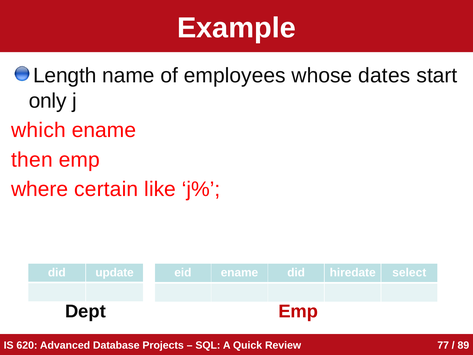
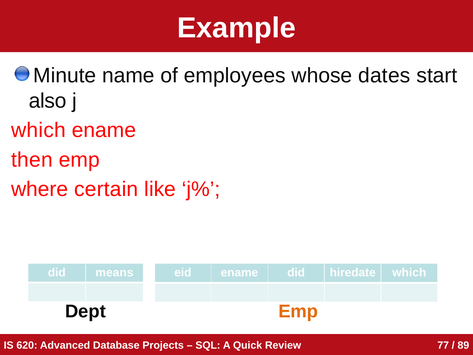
Length: Length -> Minute (65, 76)
only: only -> also (48, 101)
update: update -> means (114, 272)
hiredate select: select -> which (409, 272)
Emp colour: red -> orange (298, 311)
